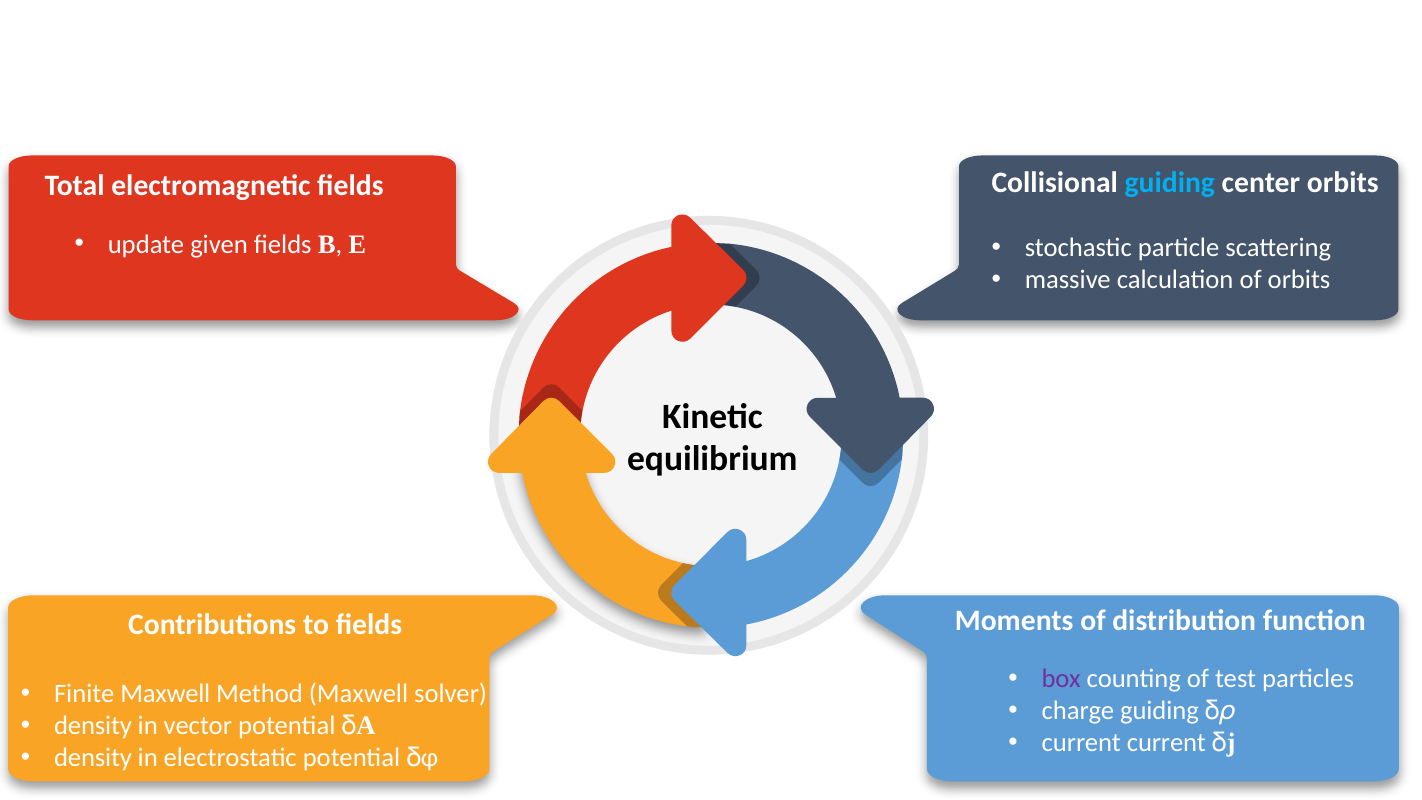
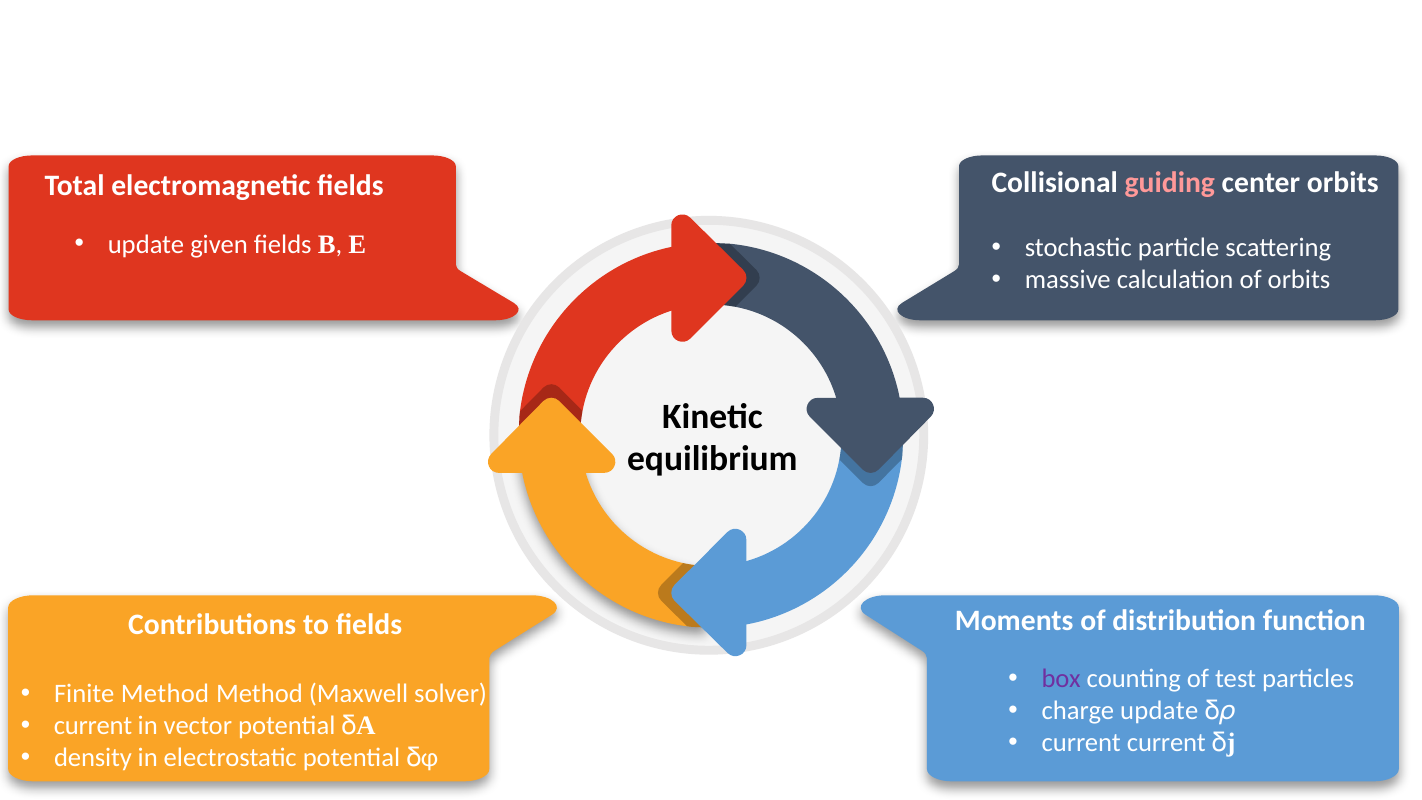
guiding colour: light blue -> pink (1170, 182)
Finite Maxwell: Maxwell -> Method (165, 694)
charge guiding: guiding -> update (1159, 711)
density: density -> current (93, 726)
